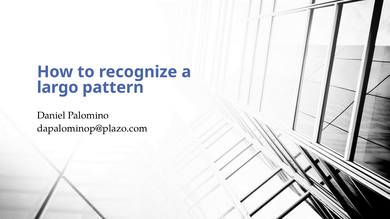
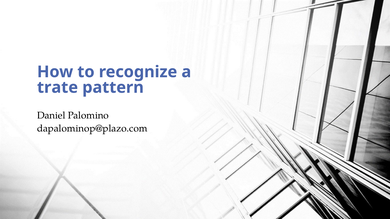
largo: largo -> trate (58, 88)
